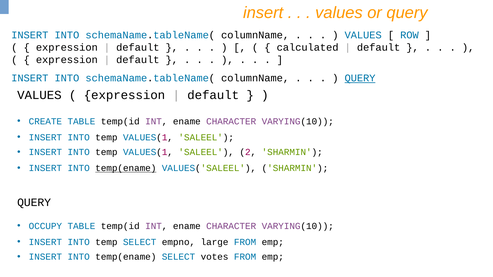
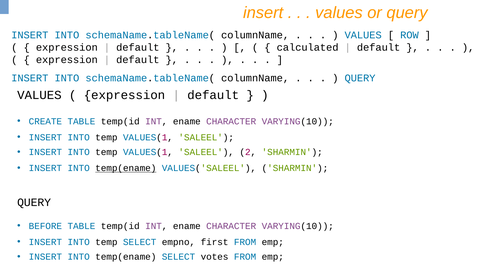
QUERY underline: present -> none (360, 78)
OCCUPY: OCCUPY -> BEFORE (45, 226)
large: large -> first (215, 242)
